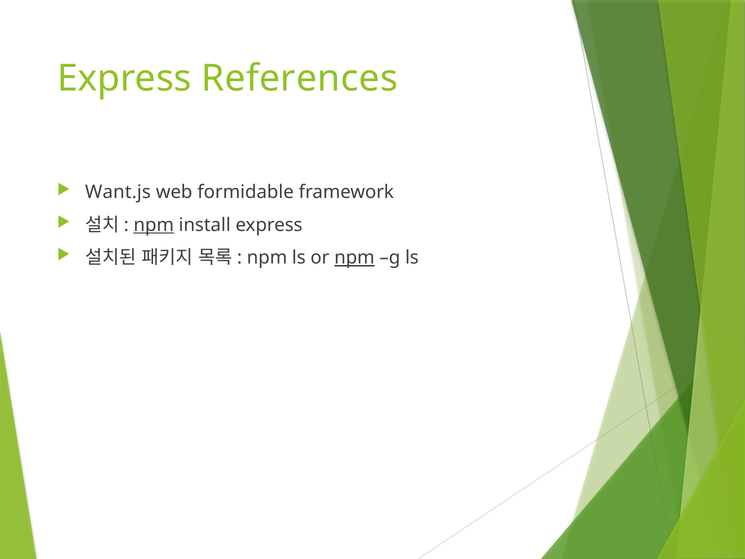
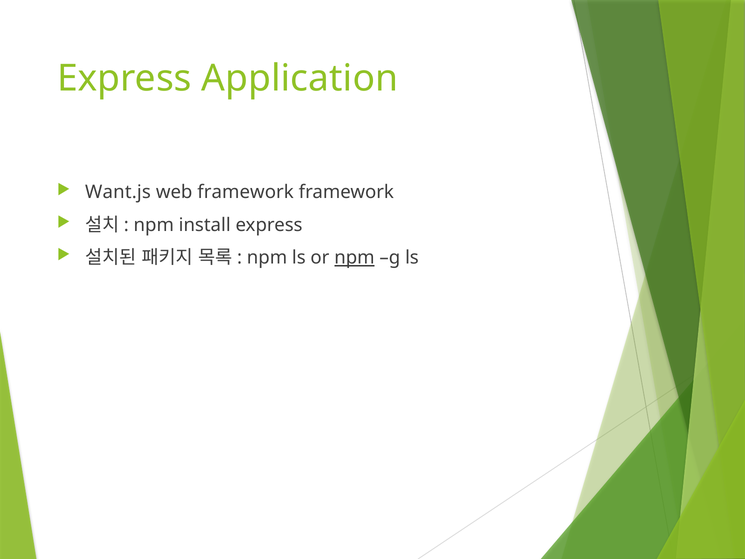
References: References -> Application (300, 78)
web formidable: formidable -> framework (246, 192)
npm underline: present -> none (154, 225)
